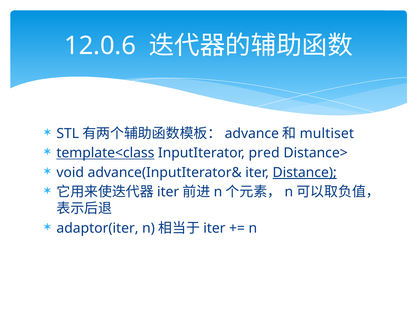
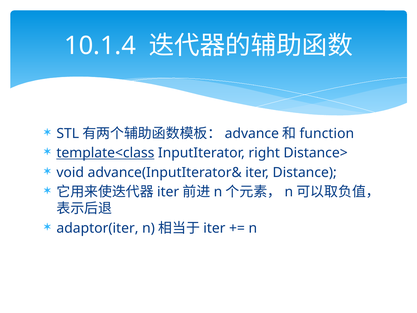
12.0.6: 12.0.6 -> 10.1.4 (100, 46)
multiset: multiset -> function (327, 133)
pred: pred -> right (264, 153)
Distance underline: present -> none (305, 172)
